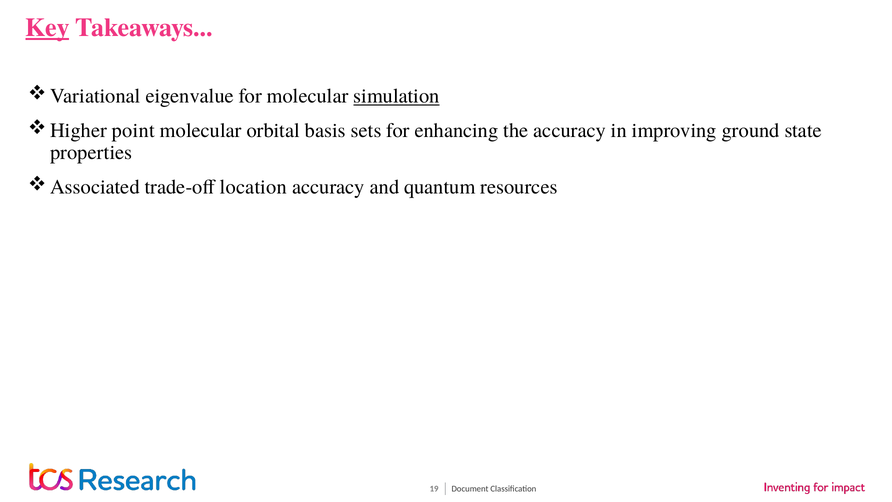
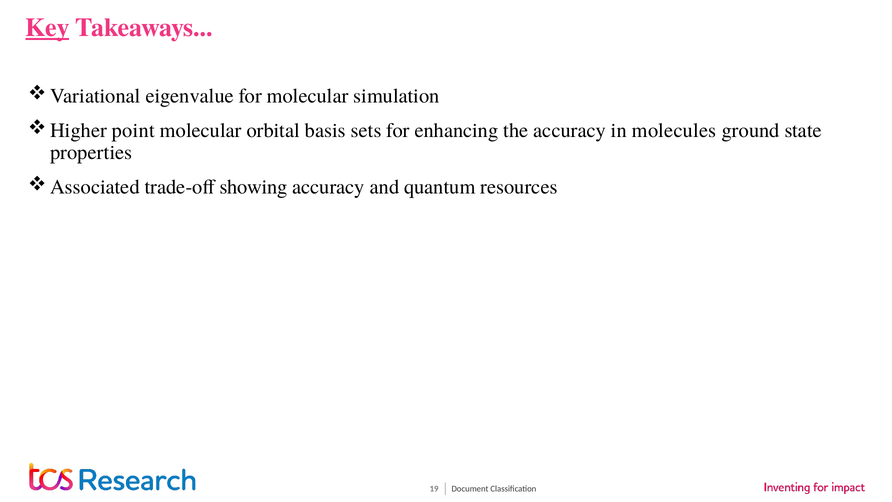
simulation underline: present -> none (397, 96)
improving: improving -> molecules (674, 131)
location: location -> showing (254, 187)
